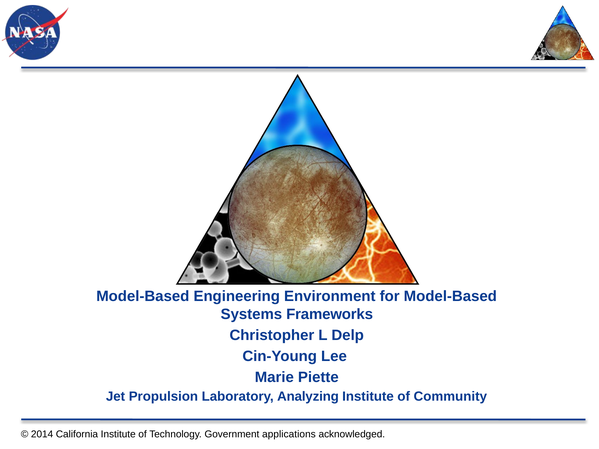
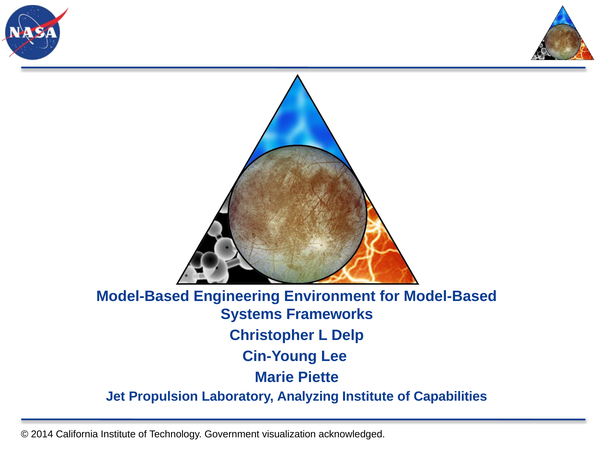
Community: Community -> Capabilities (450, 397)
applications: applications -> visualization (289, 434)
